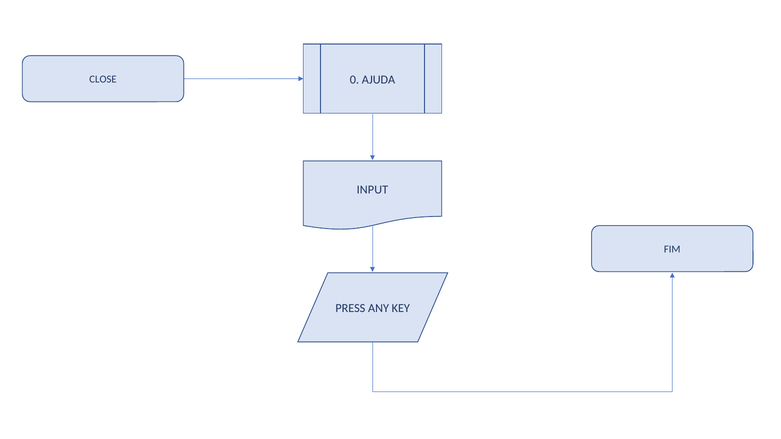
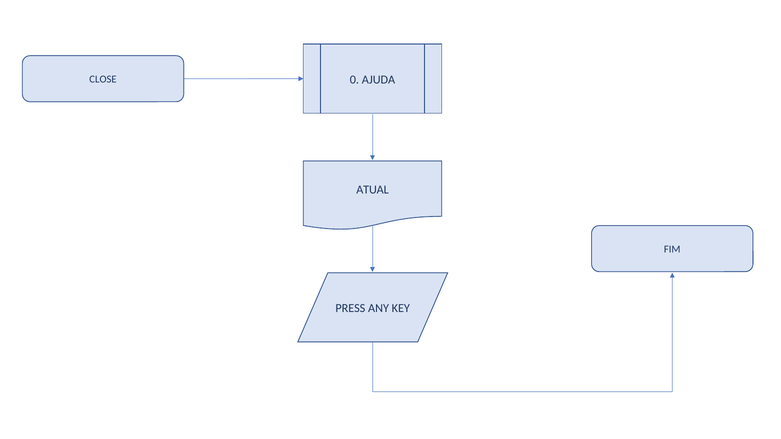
INPUT: INPUT -> ATUAL (373, 190)
